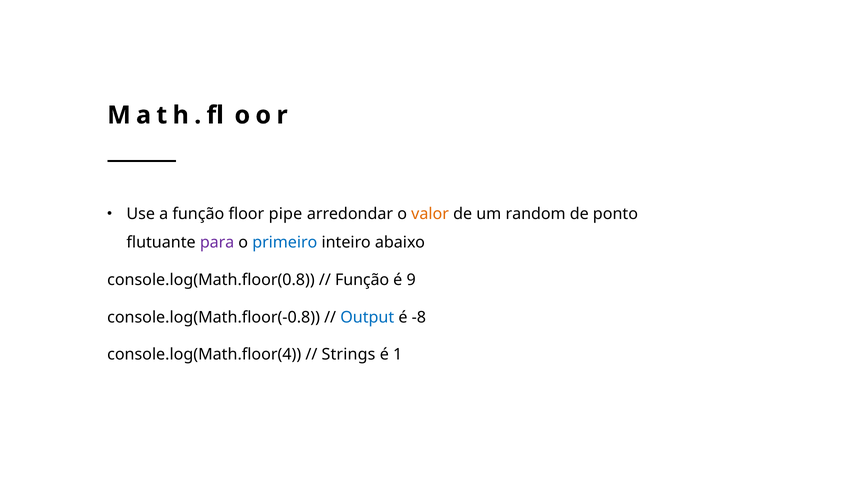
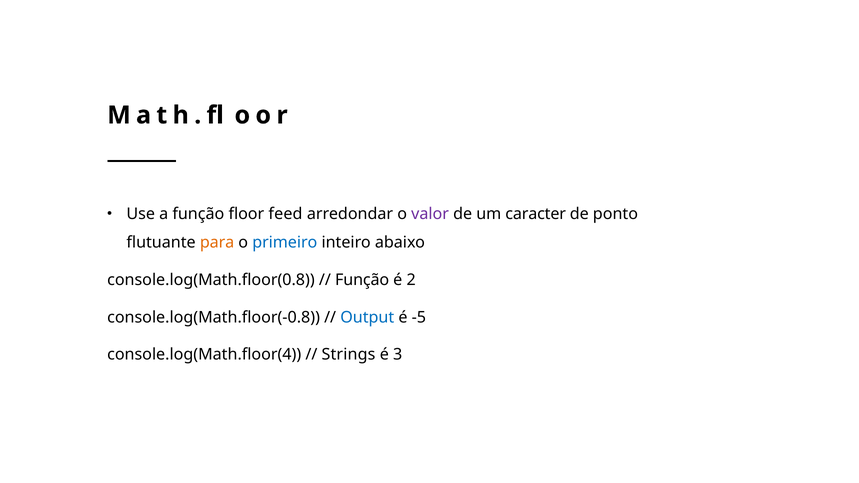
pipe: pipe -> feed (285, 214)
valor colour: orange -> purple (430, 214)
random: random -> caracter (536, 214)
para colour: purple -> orange (217, 242)
9: 9 -> 2 (411, 280)
-8: -8 -> -5 (419, 317)
1: 1 -> 3 (398, 355)
